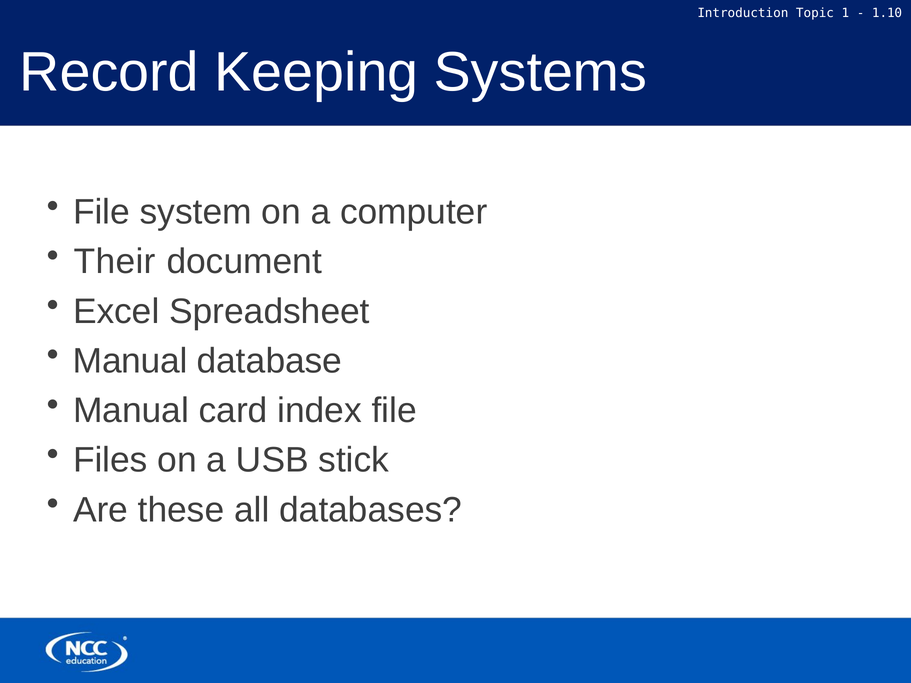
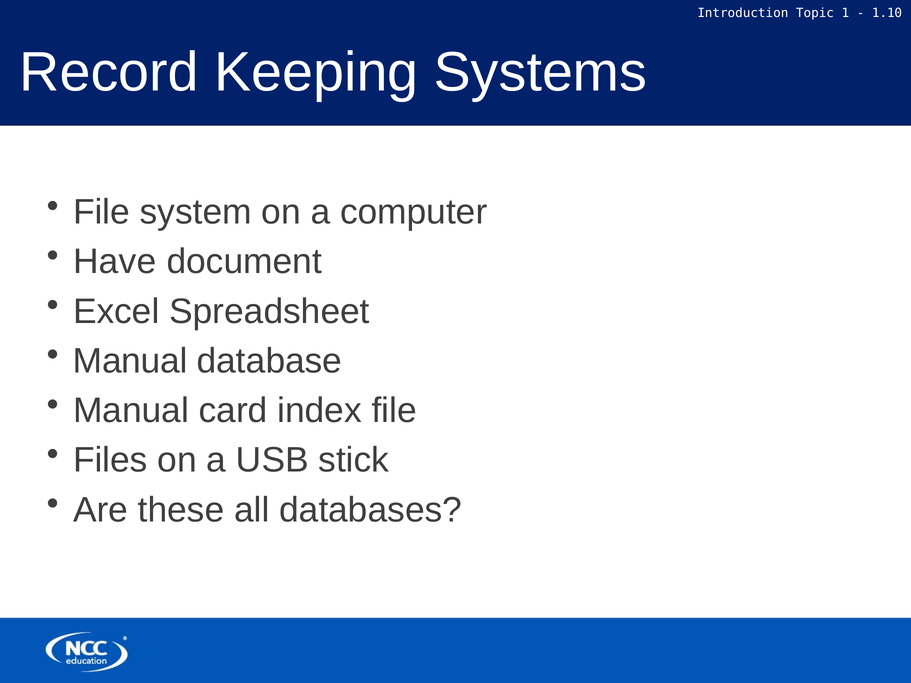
Their: Their -> Have (115, 262)
